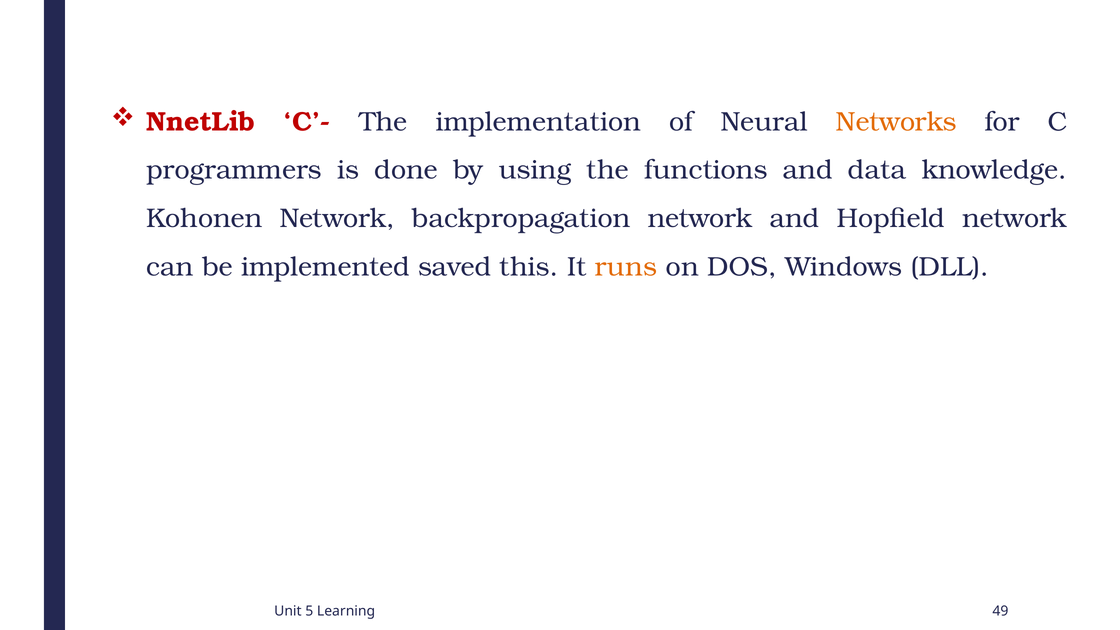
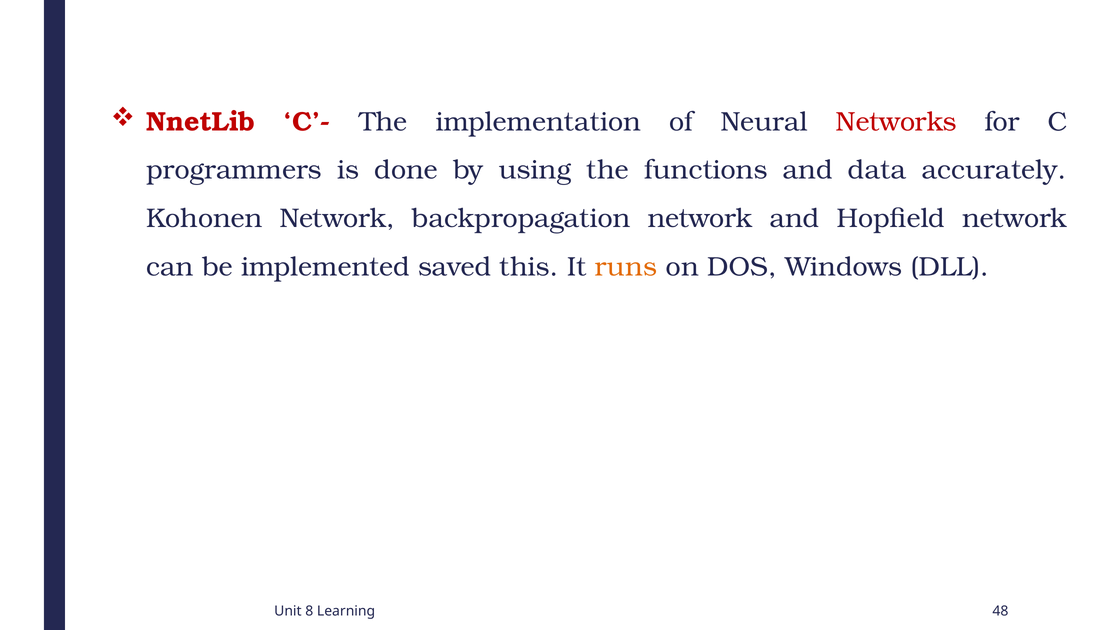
Networks colour: orange -> red (896, 122)
knowledge: knowledge -> accurately (994, 170)
5: 5 -> 8 (309, 611)
49: 49 -> 48 (1000, 611)
